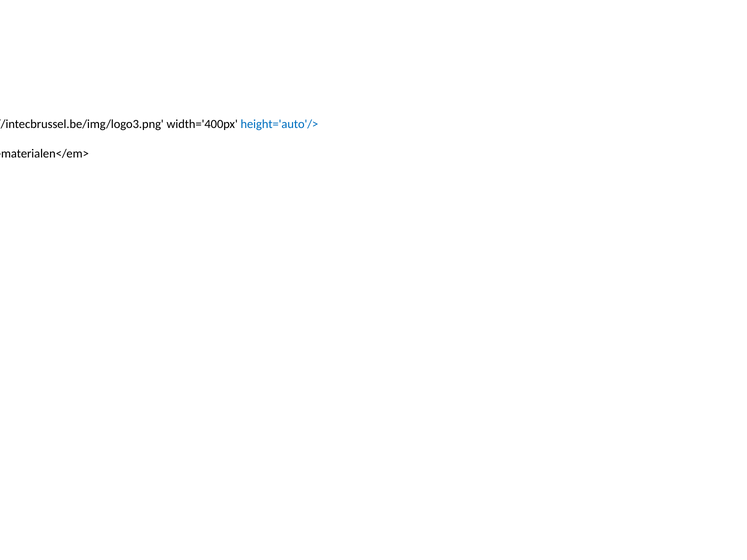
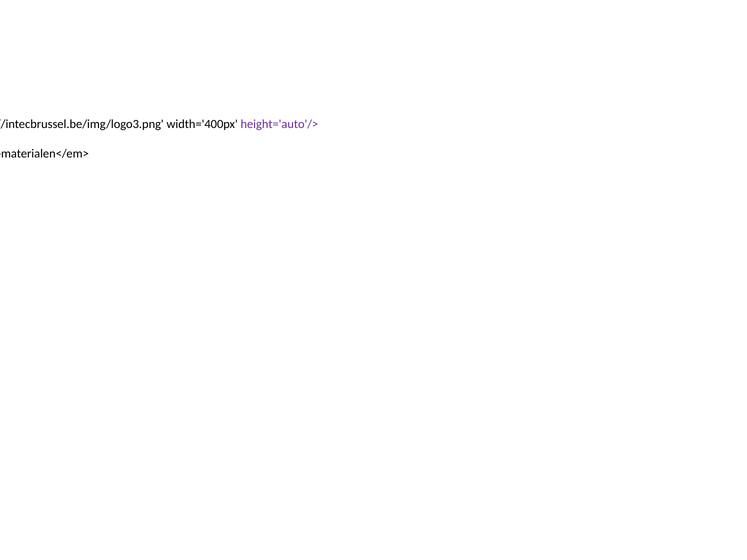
height='auto'/> colour: blue -> purple (279, 124)
